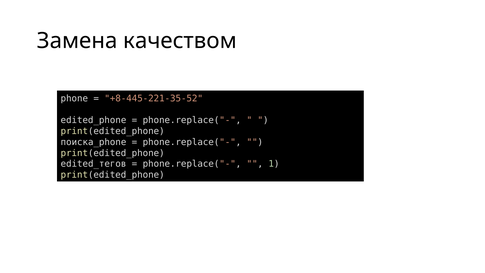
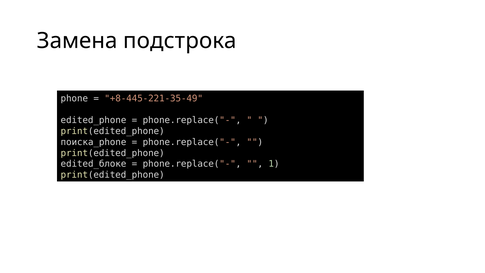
качеством: качеством -> подстрока (180, 41)
+8-445-221-35-52: +8-445-221-35-52 -> +8-445-221-35-49 (154, 98)
edited_тегов: edited_тегов -> edited_блоке (93, 164)
